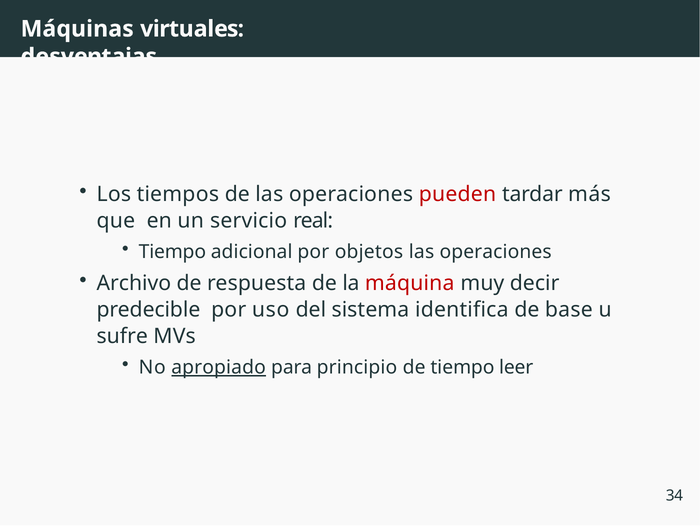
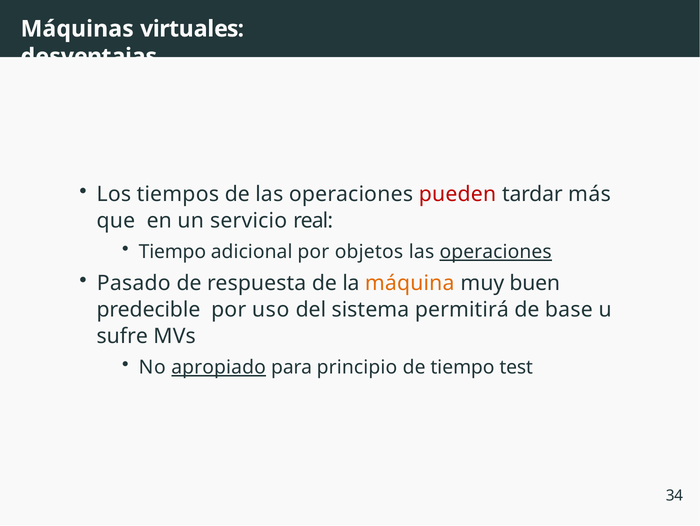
operaciones underline: none -> present (496, 252)
Archivo: Archivo -> Pasado (134, 283)
máquina colour: red -> orange (410, 283)
decir: decir -> buen (535, 283)
identifica: identifica -> permitirá (462, 310)
leer: leer -> test (516, 367)
